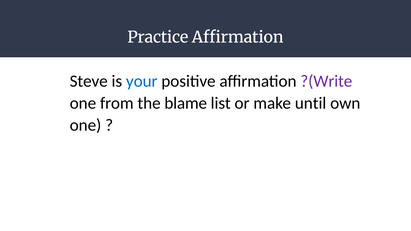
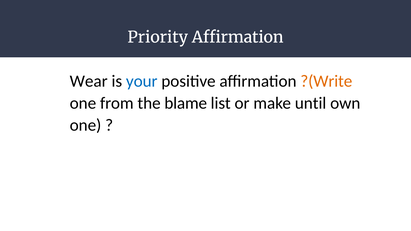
Practice: Practice -> Priority (158, 37)
Steve: Steve -> Wear (89, 81)
?(Write colour: purple -> orange (326, 81)
